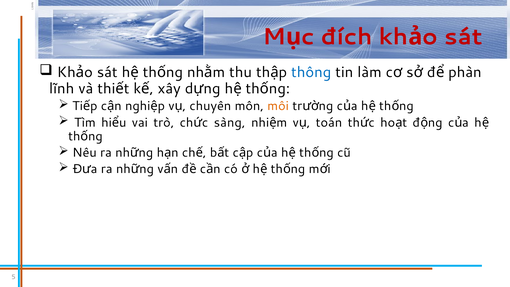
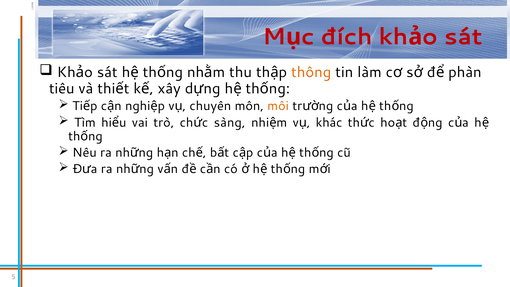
thông colour: blue -> orange (311, 72)
lĩnh: lĩnh -> tiêu (62, 88)
toán: toán -> khác (329, 122)
